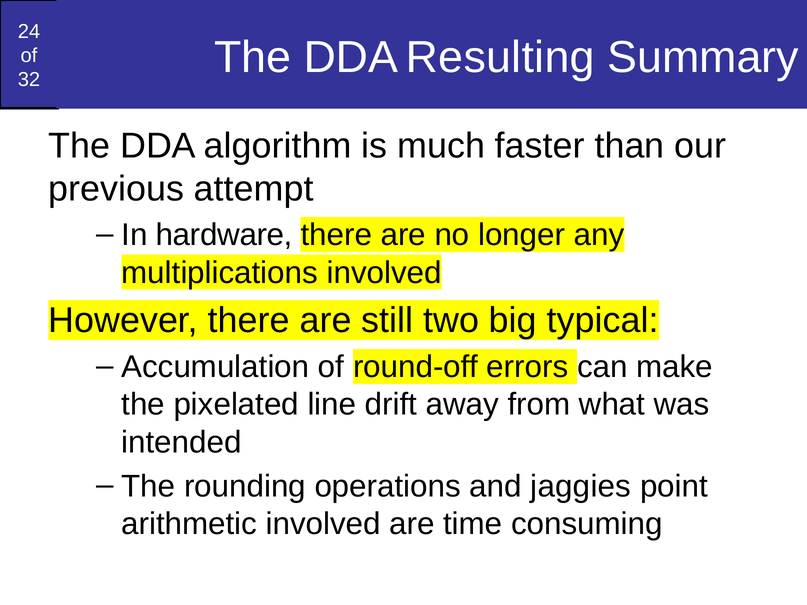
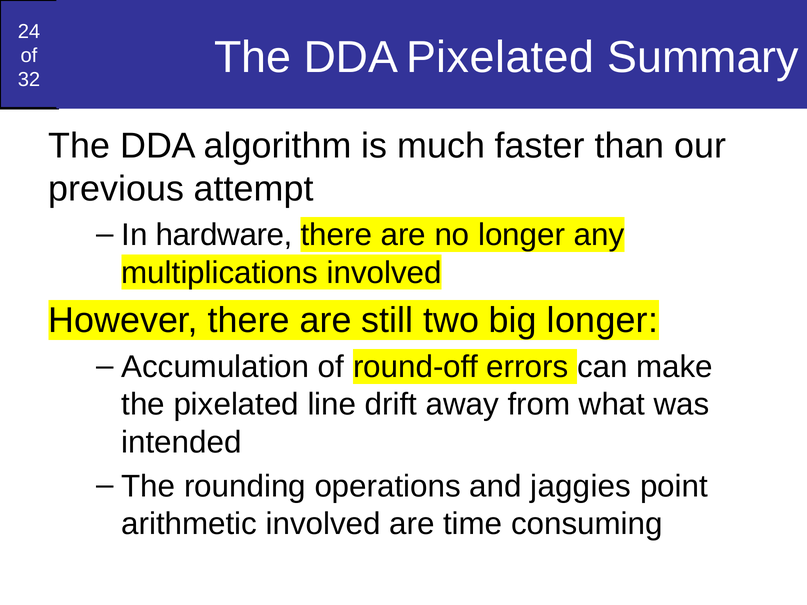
DDA Resulting: Resulting -> Pixelated (500, 57)
big typical: typical -> longer (602, 321)
